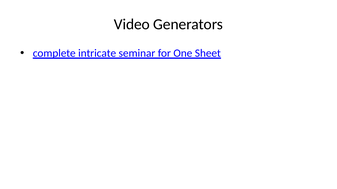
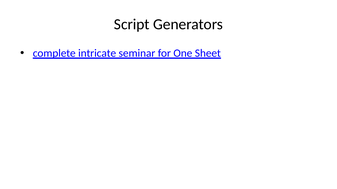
Video: Video -> Script (132, 24)
